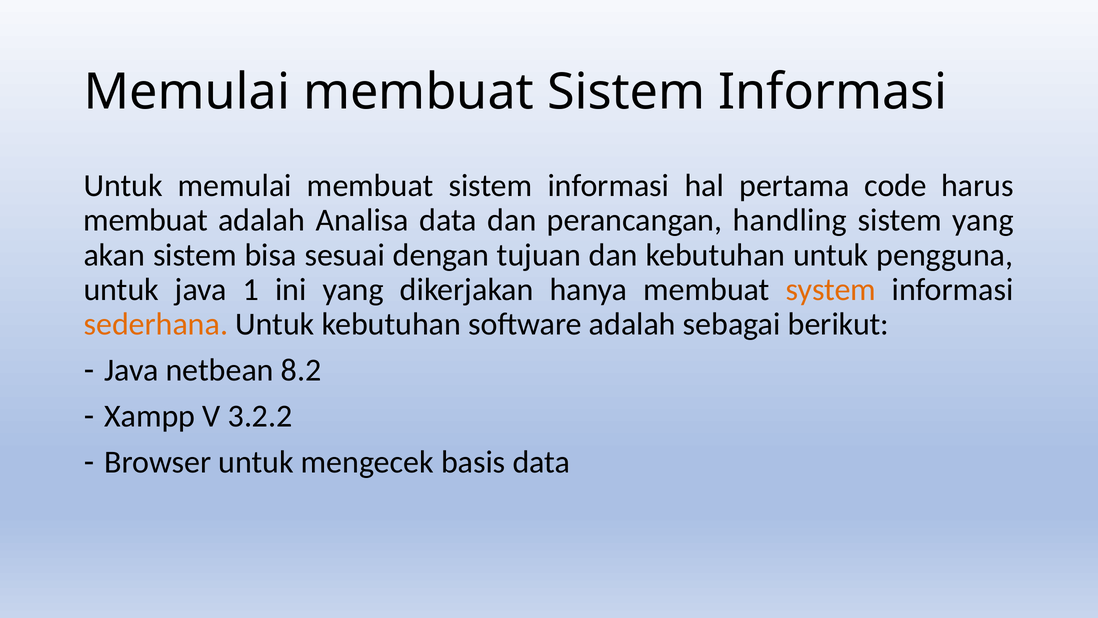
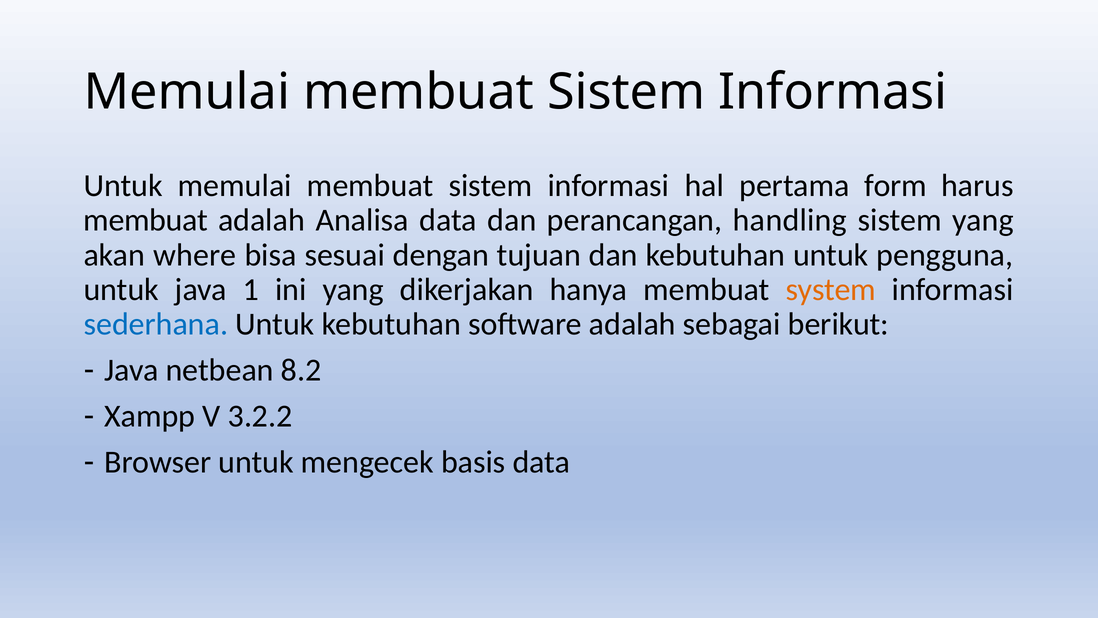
code: code -> form (896, 186)
akan sistem: sistem -> where (195, 255)
sederhana colour: orange -> blue (156, 324)
